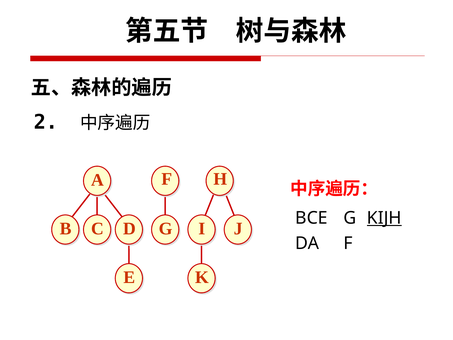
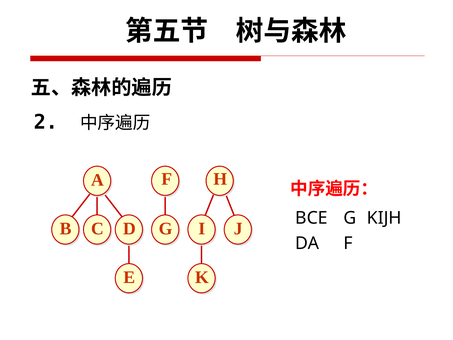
KIJH underline: present -> none (384, 218)
